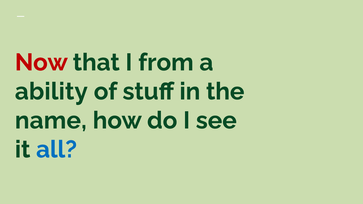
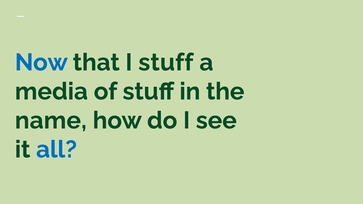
Now colour: red -> blue (41, 63)
I from: from -> stuff (166, 63)
ability: ability -> media (51, 92)
